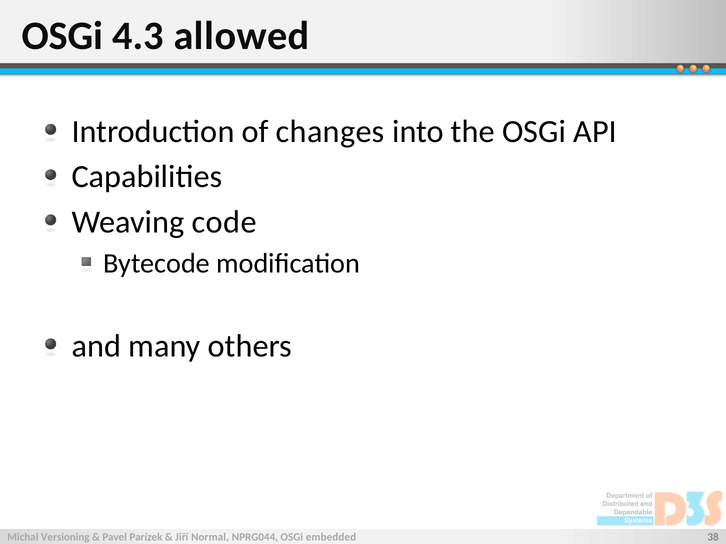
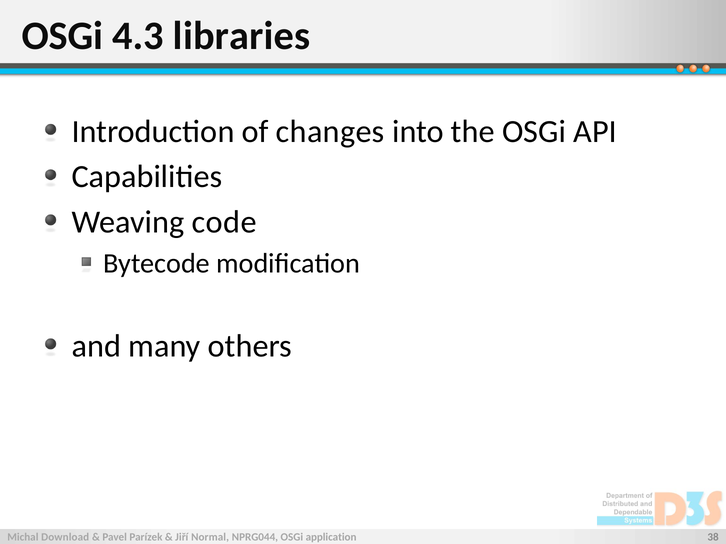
allowed: allowed -> libraries (242, 36)
Versioning: Versioning -> Download (65, 538)
embedded: embedded -> application (331, 538)
